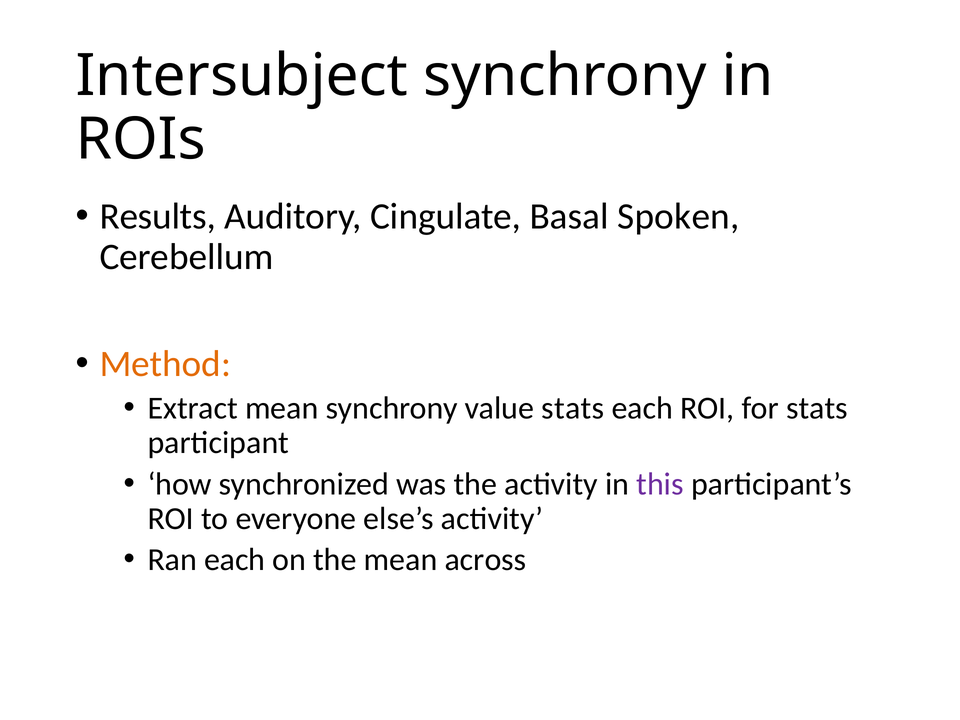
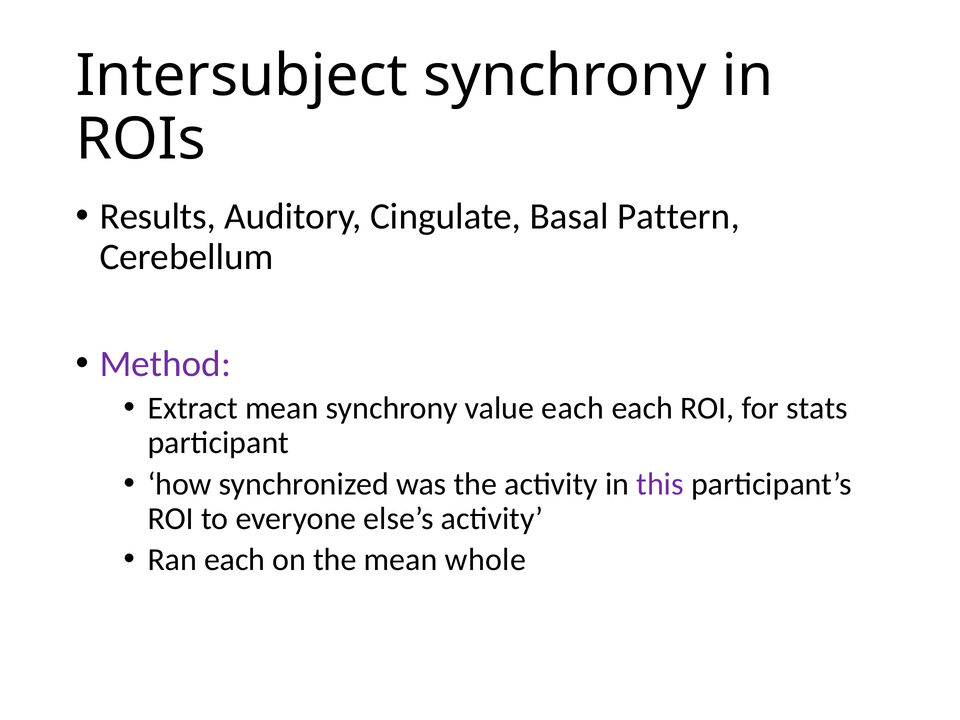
Spoken: Spoken -> Pattern (679, 216)
Method colour: orange -> purple (165, 364)
value stats: stats -> each (573, 408)
across: across -> whole (485, 560)
